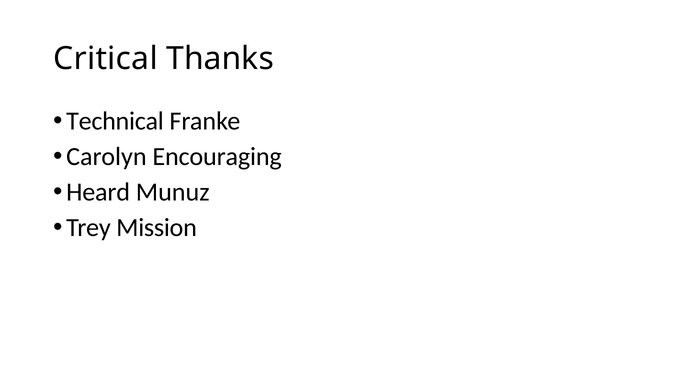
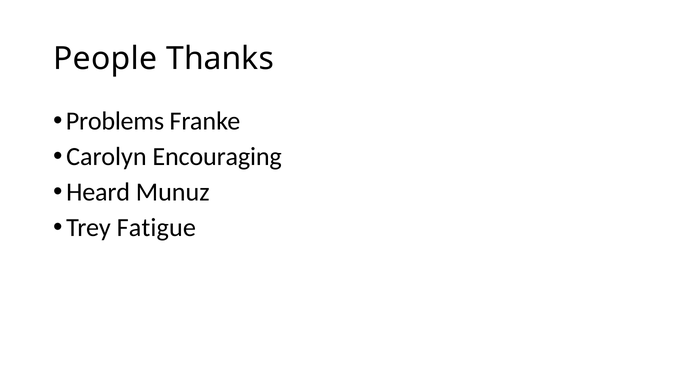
Critical: Critical -> People (105, 59)
Technical: Technical -> Problems (115, 121)
Mission: Mission -> Fatigue (156, 227)
